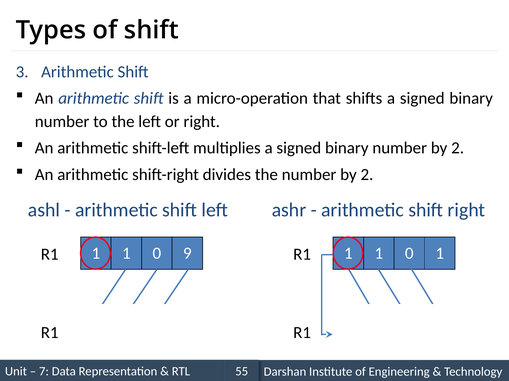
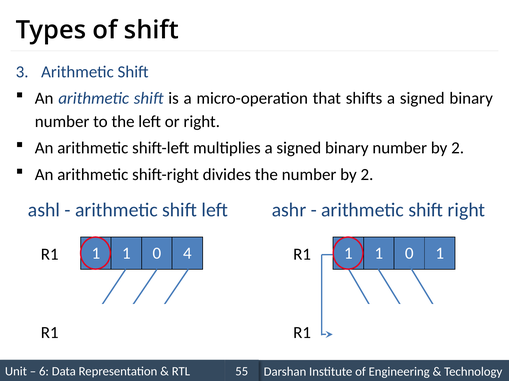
9: 9 -> 4 (187, 254)
7: 7 -> 6 (44, 372)
